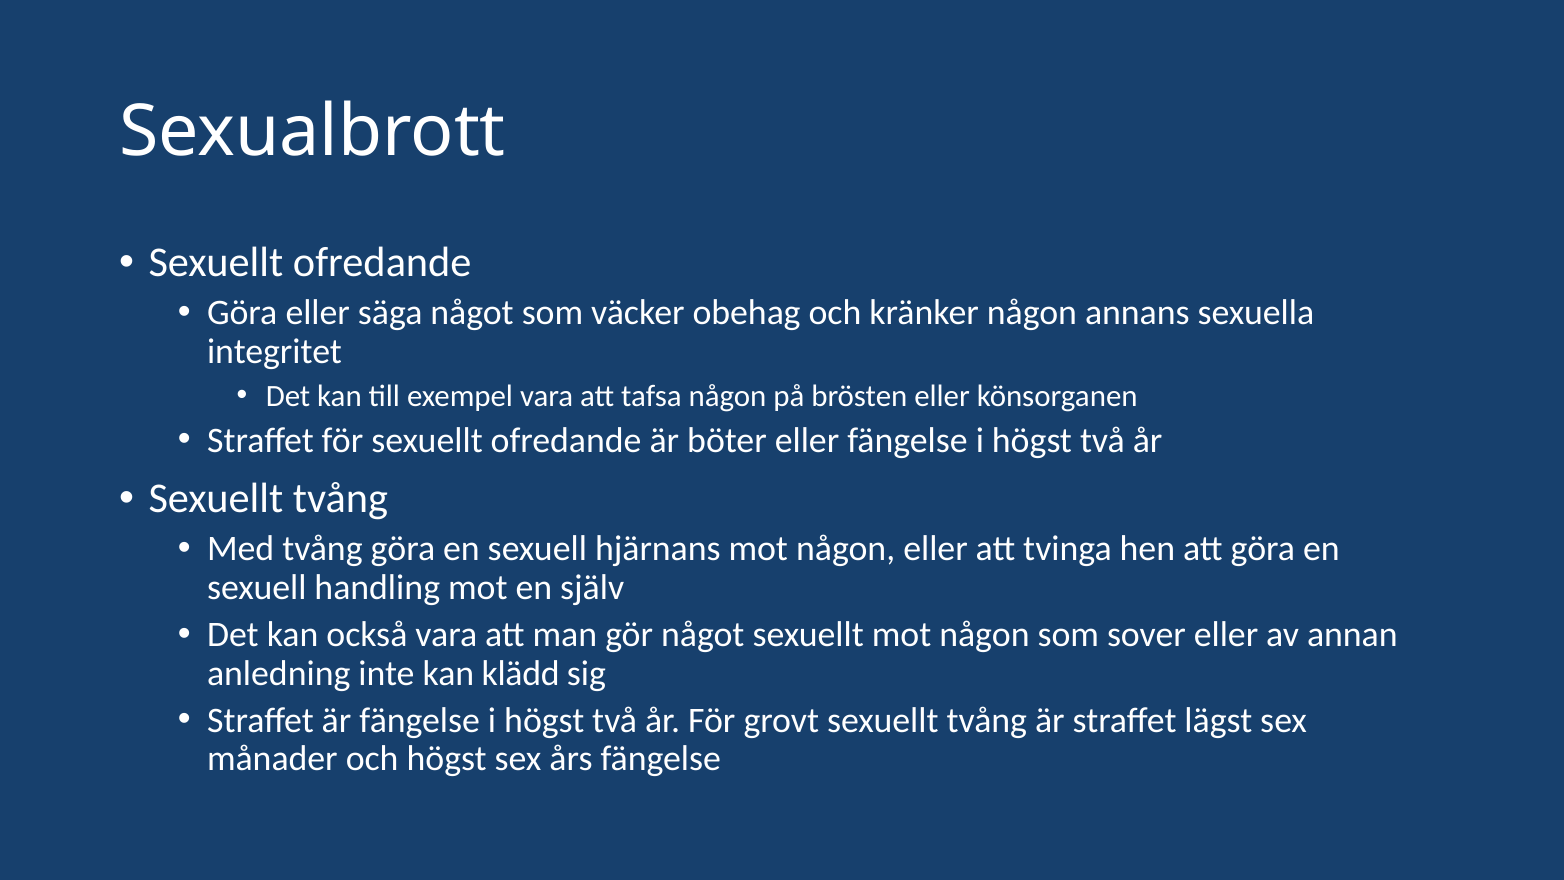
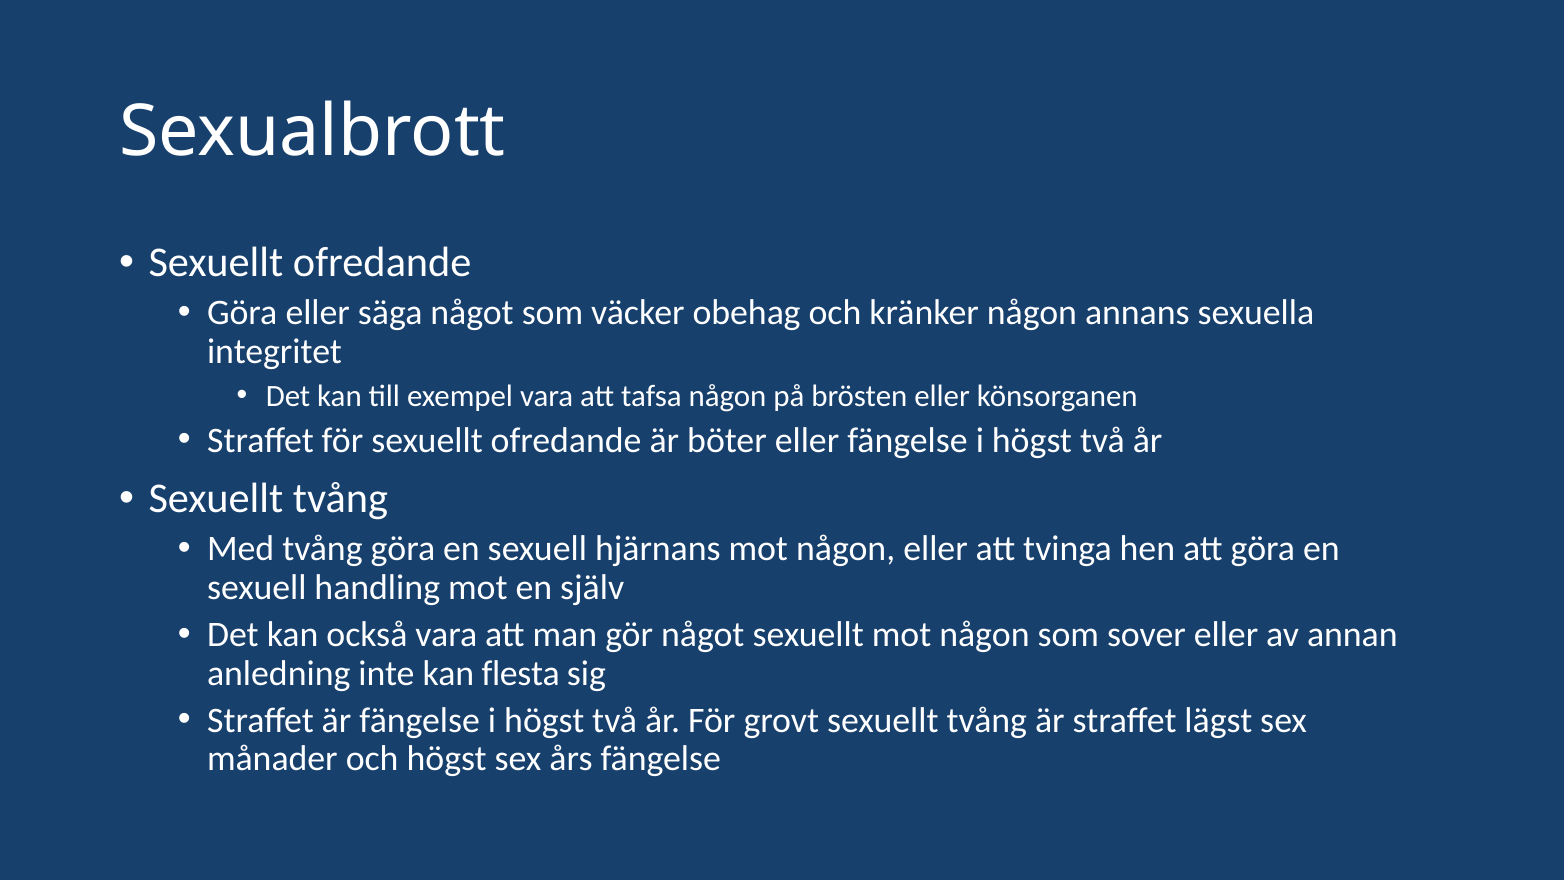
klädd: klädd -> flesta (521, 673)
